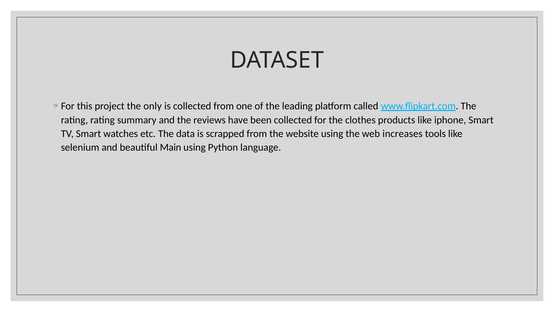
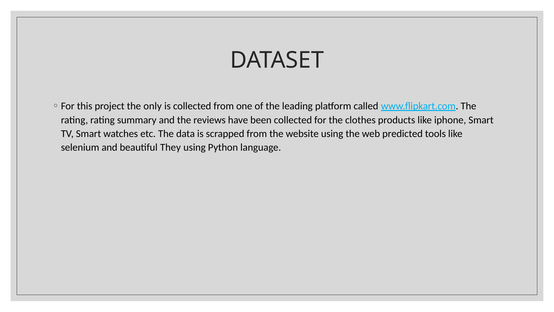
increases: increases -> predicted (403, 133)
Main: Main -> They (170, 147)
